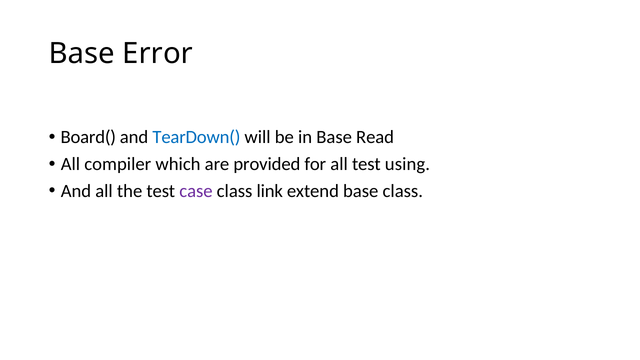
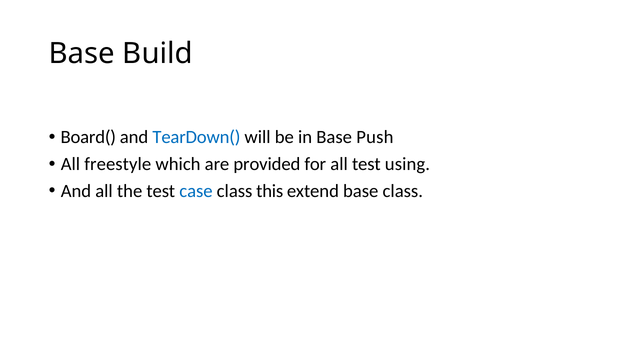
Error: Error -> Build (158, 54)
Read: Read -> Push (375, 137)
compiler: compiler -> freestyle (118, 164)
case colour: purple -> blue (196, 191)
link: link -> this (270, 191)
